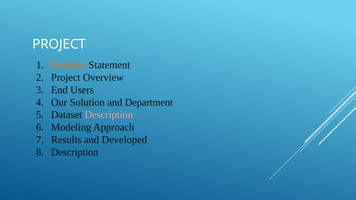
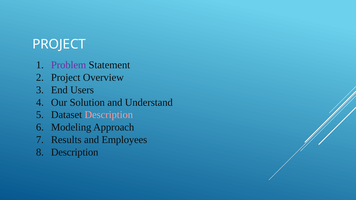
Problem colour: orange -> purple (69, 65)
Department: Department -> Understand (149, 102)
Developed: Developed -> Employees (124, 140)
